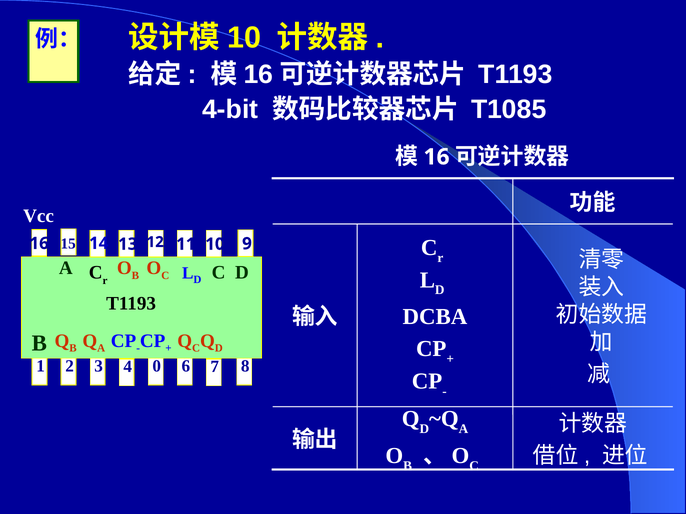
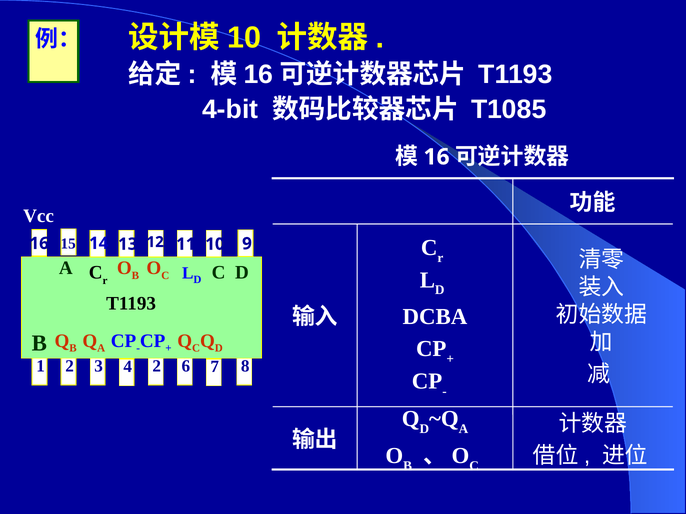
4 0: 0 -> 2 (157, 367)
